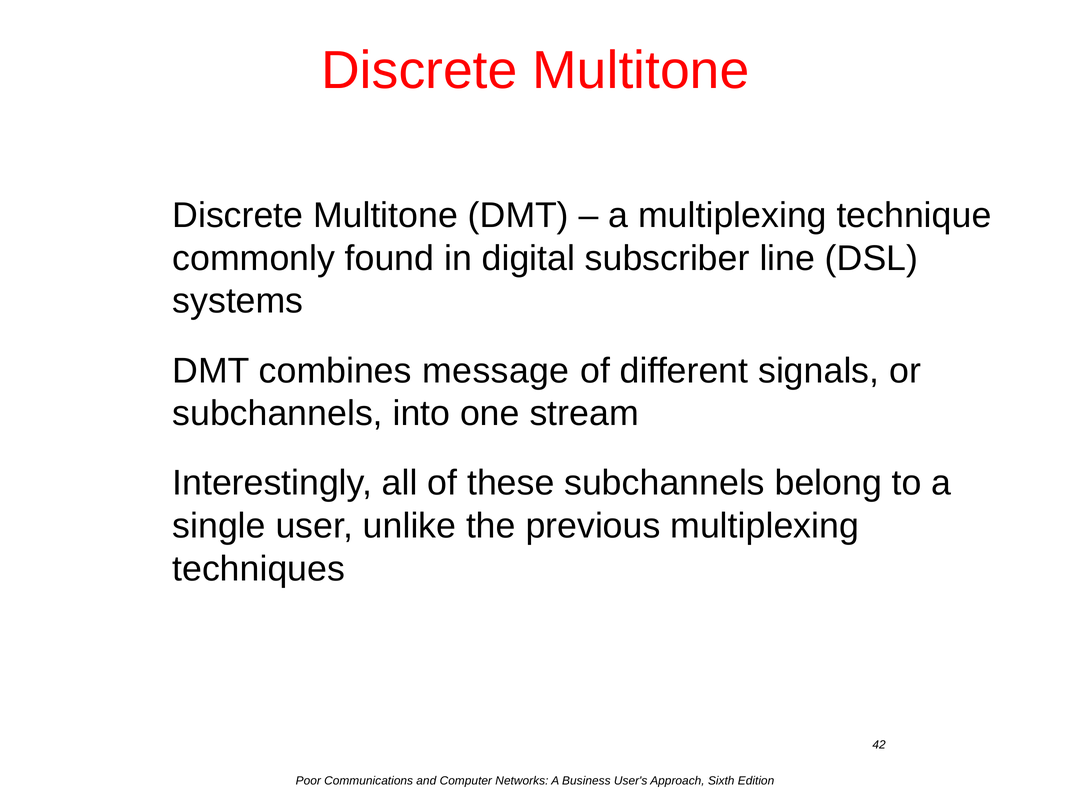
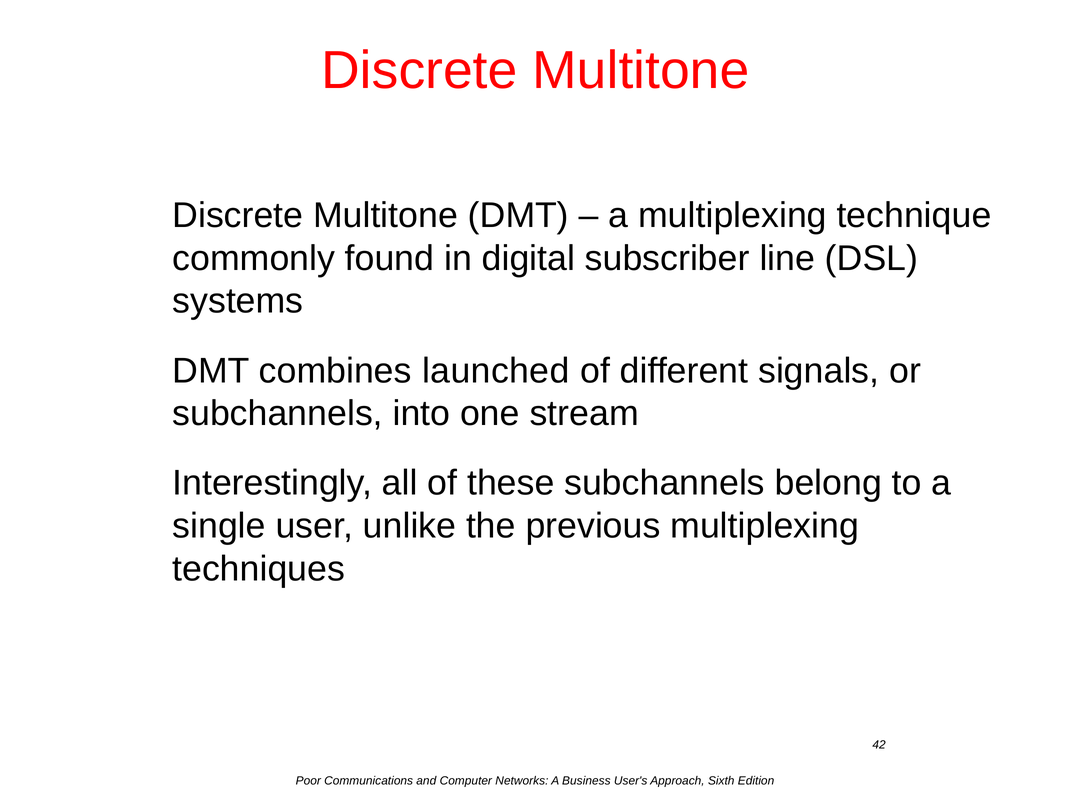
message: message -> launched (496, 371)
